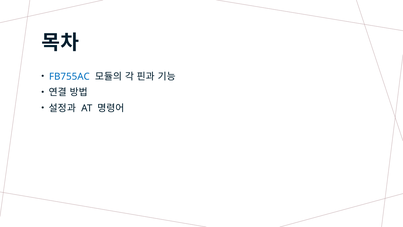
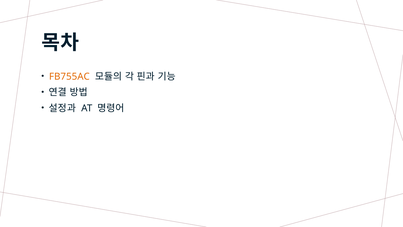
FB755AC colour: blue -> orange (69, 77)
